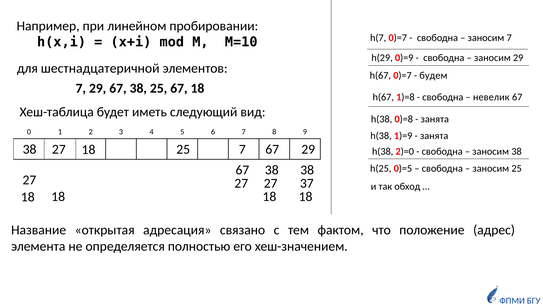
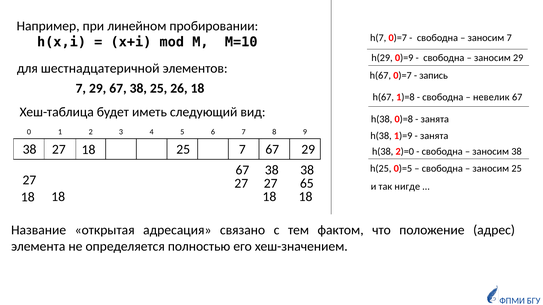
будем: будем -> запись (434, 75)
25 67: 67 -> 26 (179, 89)
37: 37 -> 65 (307, 184)
обход: обход -> нигде (407, 187)
